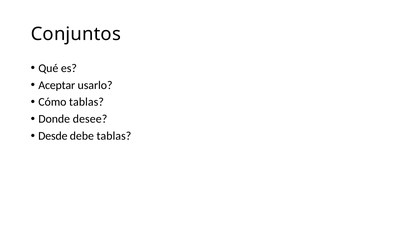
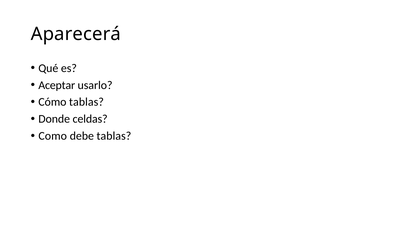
Conjuntos: Conjuntos -> Aparecerá (76, 34)
desee: desee -> celdas (90, 119)
Desde: Desde -> Como (53, 136)
